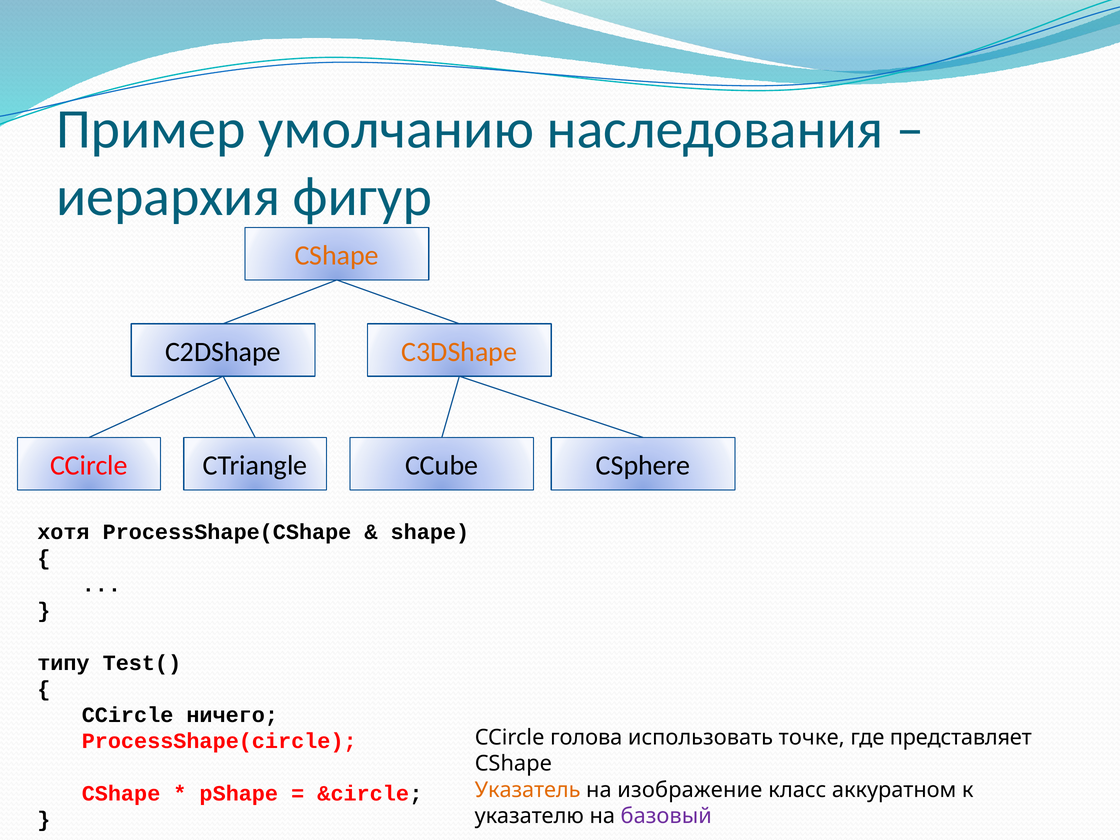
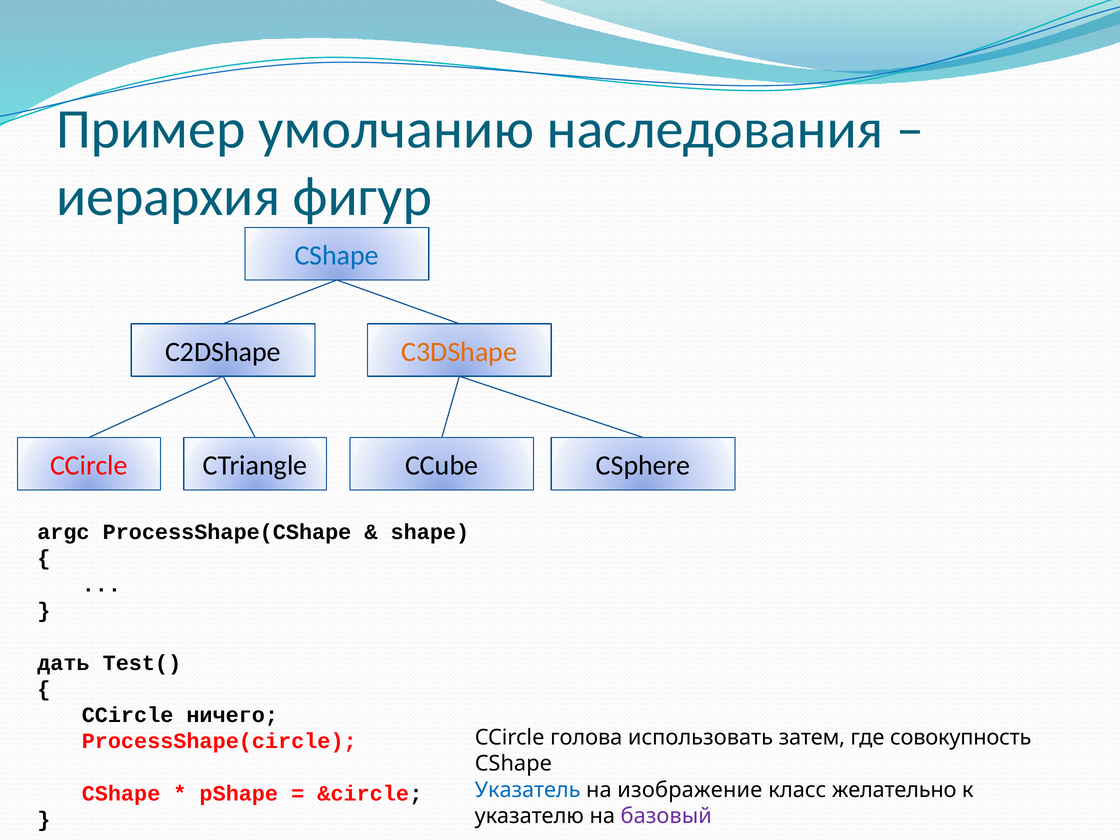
CShape colour: orange -> blue (337, 256)
хотя: хотя -> argc (63, 532)
типу: типу -> дать (63, 663)
точке: точке -> затем (812, 738)
представляет: представляет -> совокупность (961, 738)
Указатель colour: orange -> blue (528, 790)
аккуратном: аккуратном -> желательно (894, 790)
